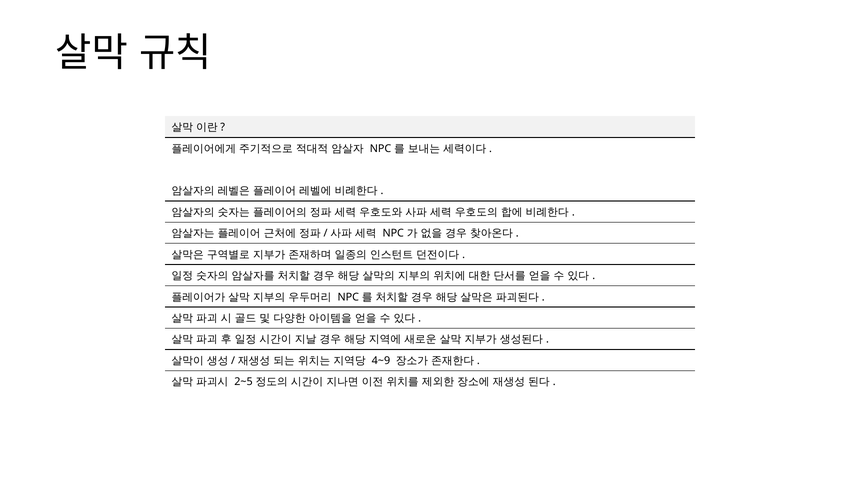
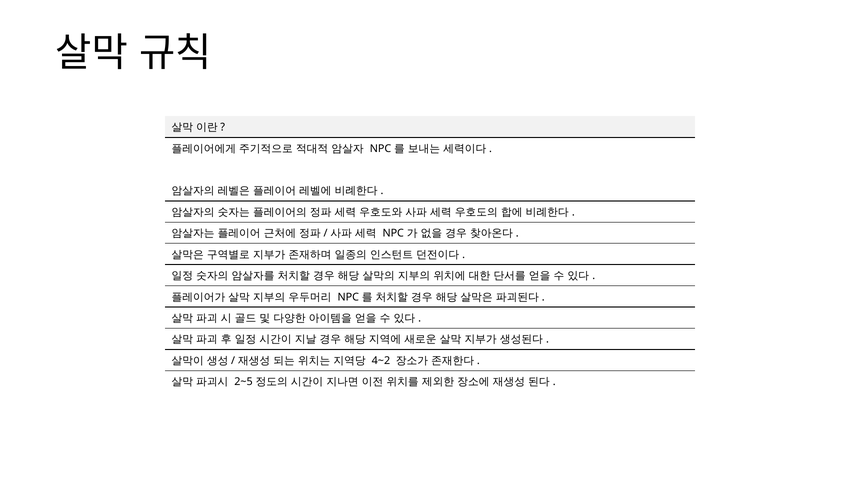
4~9: 4~9 -> 4~2 (381, 360)
